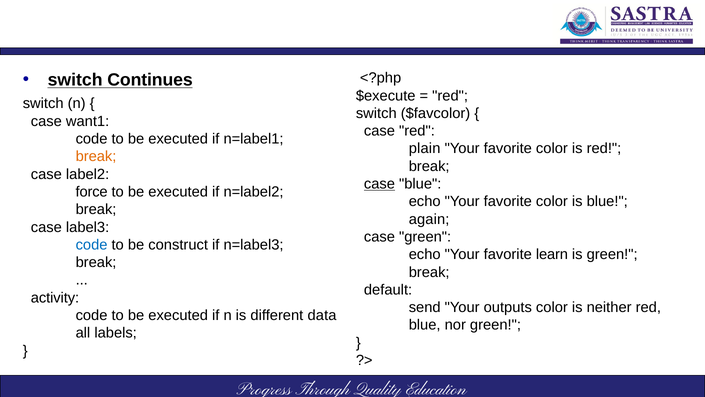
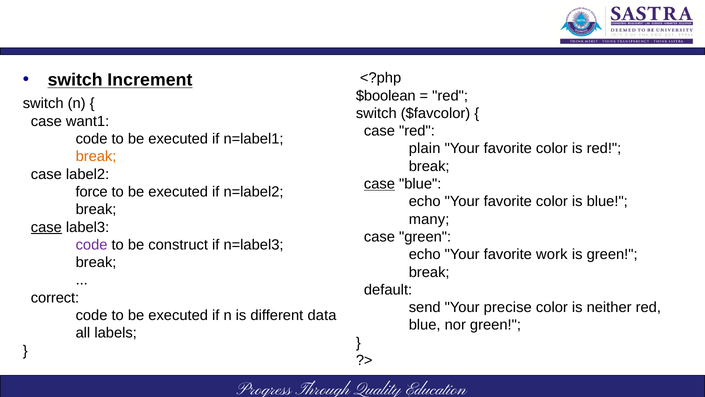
Continues: Continues -> Increment (150, 80)
$execute: $execute -> $boolean (386, 96)
again: again -> many (429, 219)
case underline: none -> present (46, 227)
code colour: blue -> purple (92, 245)
learn: learn -> work (552, 254)
activity: activity -> correct (55, 297)
outputs: outputs -> precise (508, 307)
